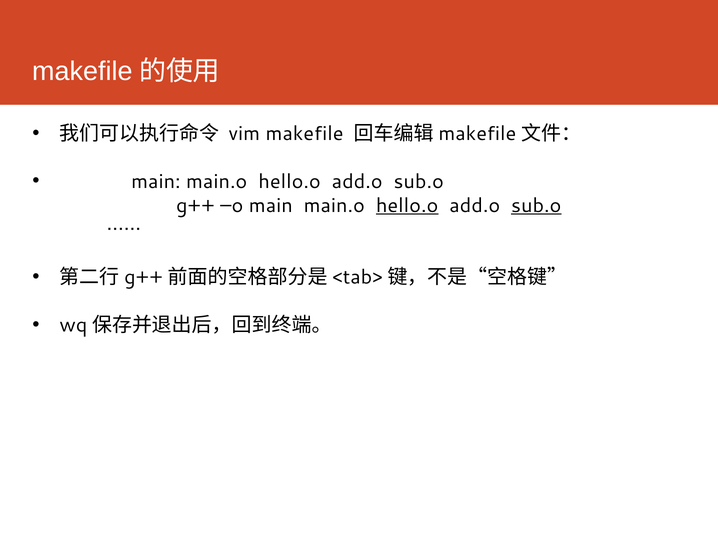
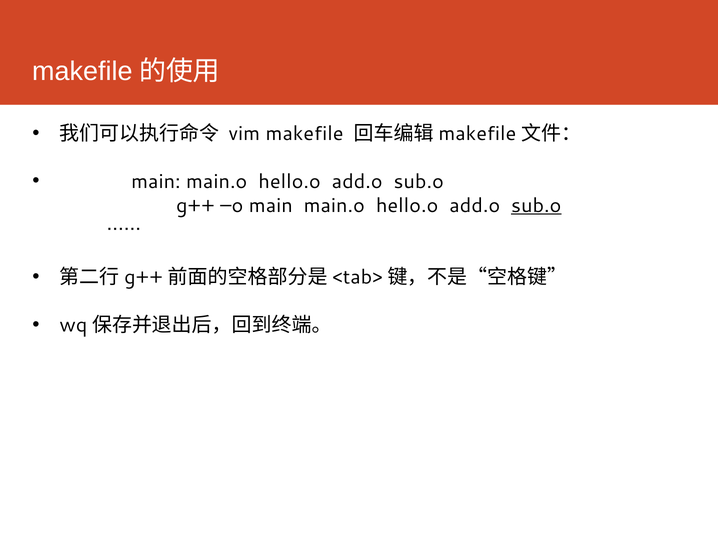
hello.o underline: present -> none (407, 205)
